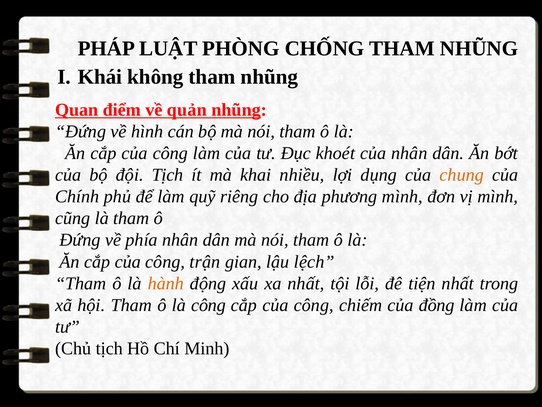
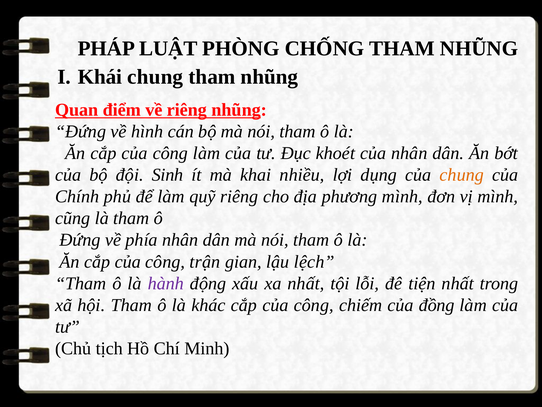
Khái không: không -> chung (155, 77)
về quản: quản -> riêng (187, 110)
đội Tịch: Tịch -> Sinh (168, 175)
hành colour: orange -> purple (166, 283)
là công: công -> khác (208, 305)
